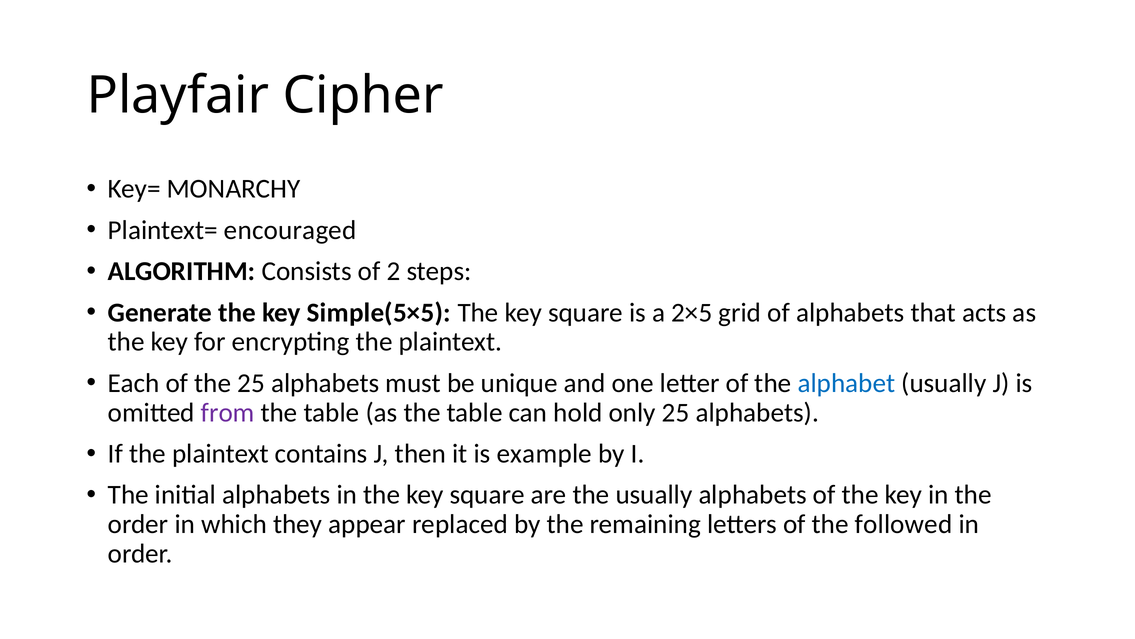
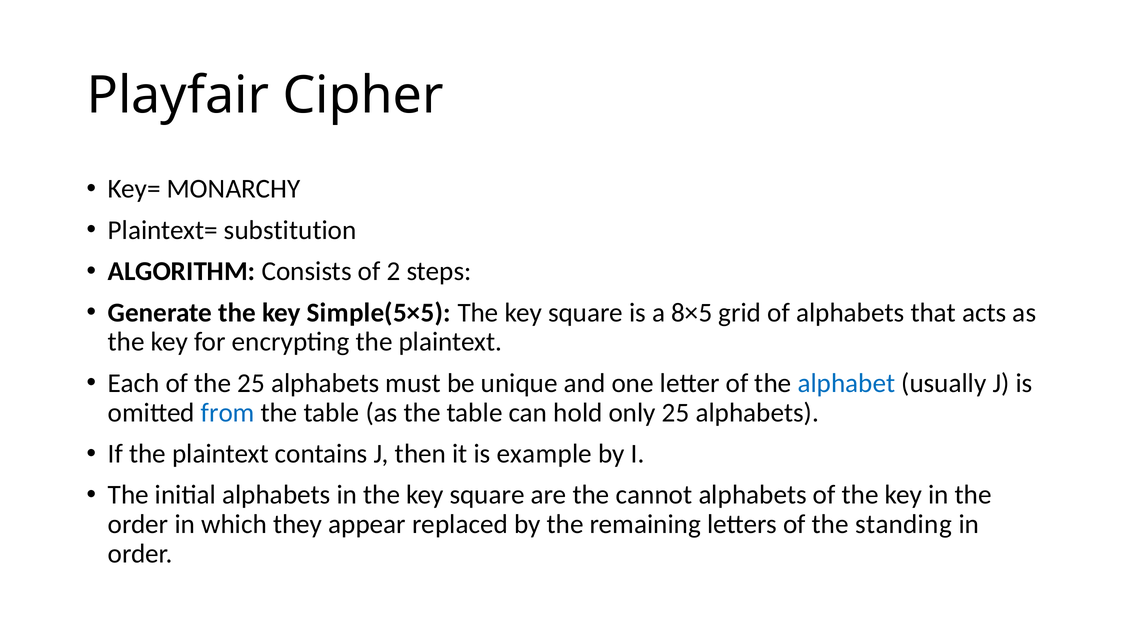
encouraged: encouraged -> substitution (290, 230)
2×5: 2×5 -> 8×5 (692, 312)
from colour: purple -> blue (228, 412)
the usually: usually -> cannot (654, 495)
followed: followed -> standing (904, 524)
